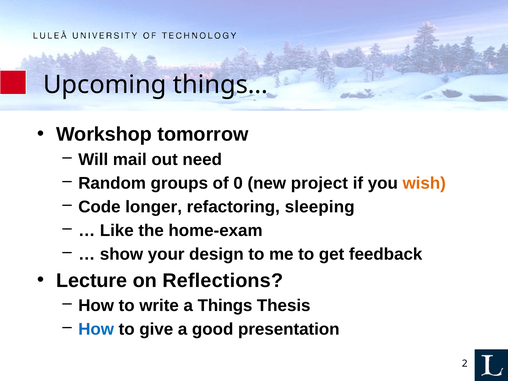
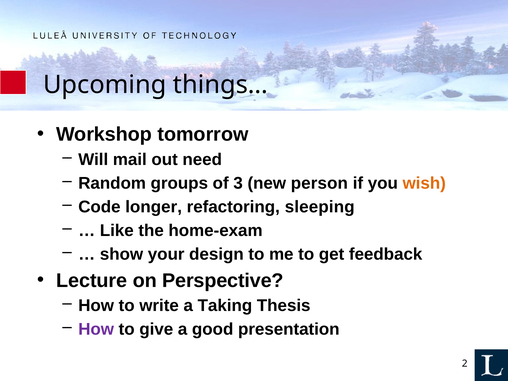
0: 0 -> 3 (238, 183)
project: project -> person (319, 183)
Reflections: Reflections -> Perspective (223, 280)
Things: Things -> Taking (225, 306)
How colour: blue -> purple (96, 329)
